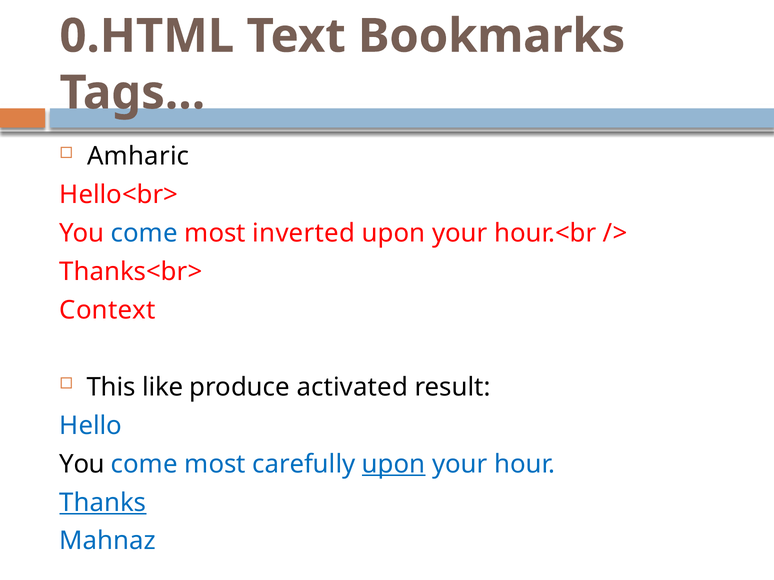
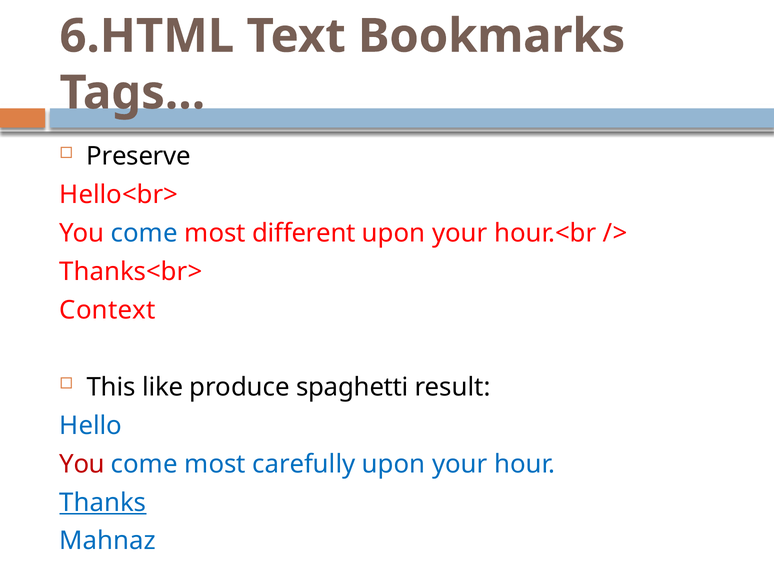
0.HTML: 0.HTML -> 6.HTML (147, 36)
Amharic: Amharic -> Preserve (138, 157)
inverted: inverted -> different (304, 234)
activated: activated -> spaghetti (352, 387)
You colour: black -> red (82, 464)
upon underline: present -> none (394, 464)
